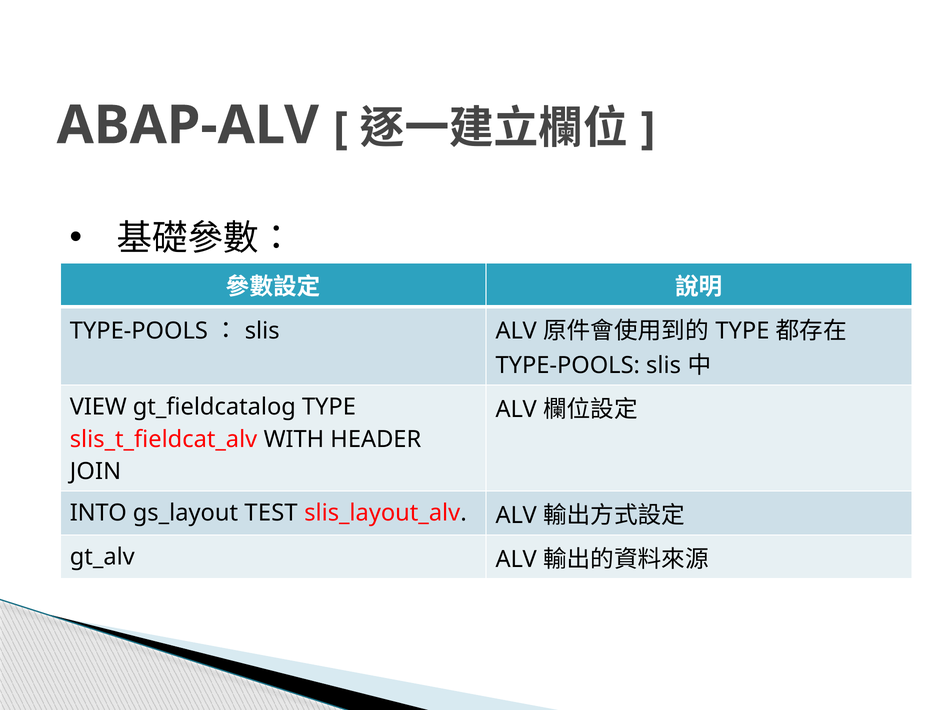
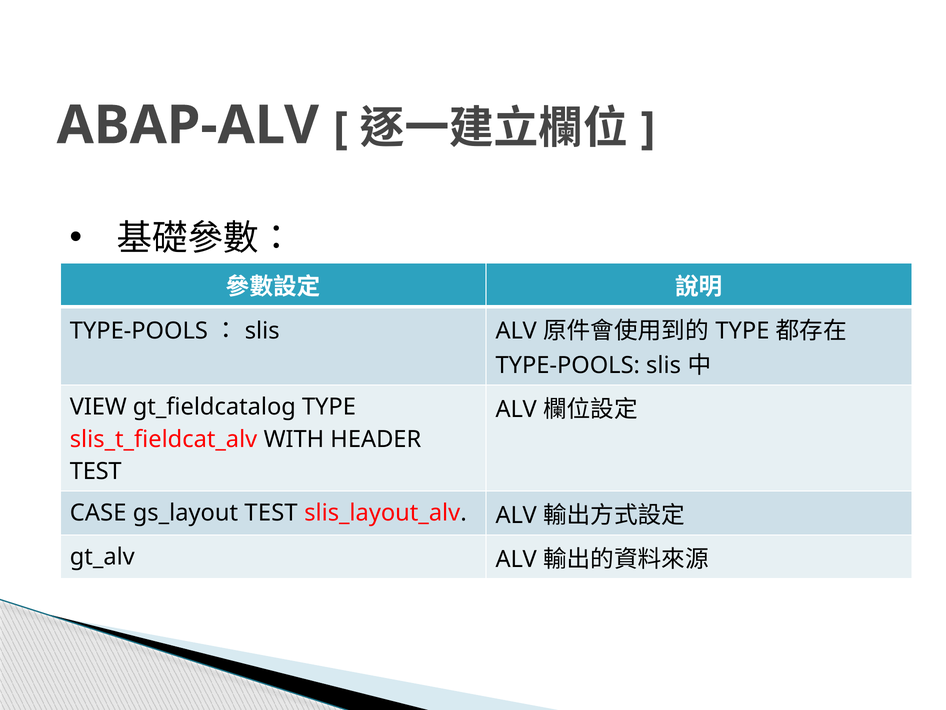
JOIN: JOIN -> TEST (96, 471)
INTO: INTO -> CASE (98, 513)
